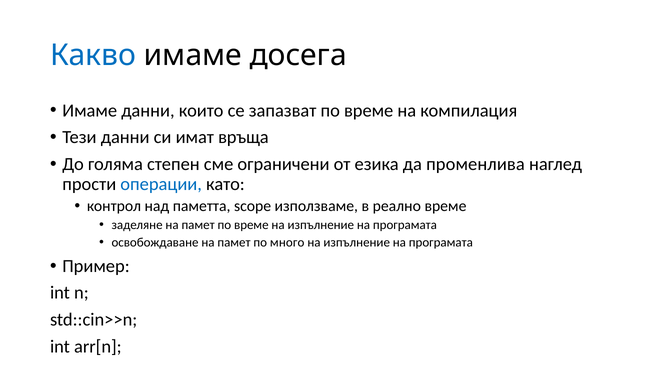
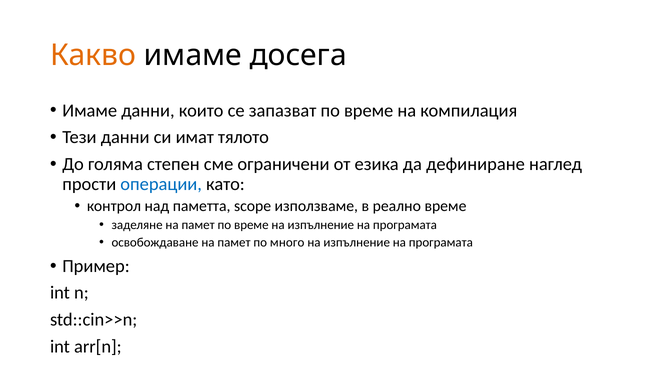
Какво colour: blue -> orange (93, 55)
връща: връща -> тялото (243, 137)
променлива: променлива -> дефиниране (475, 164)
